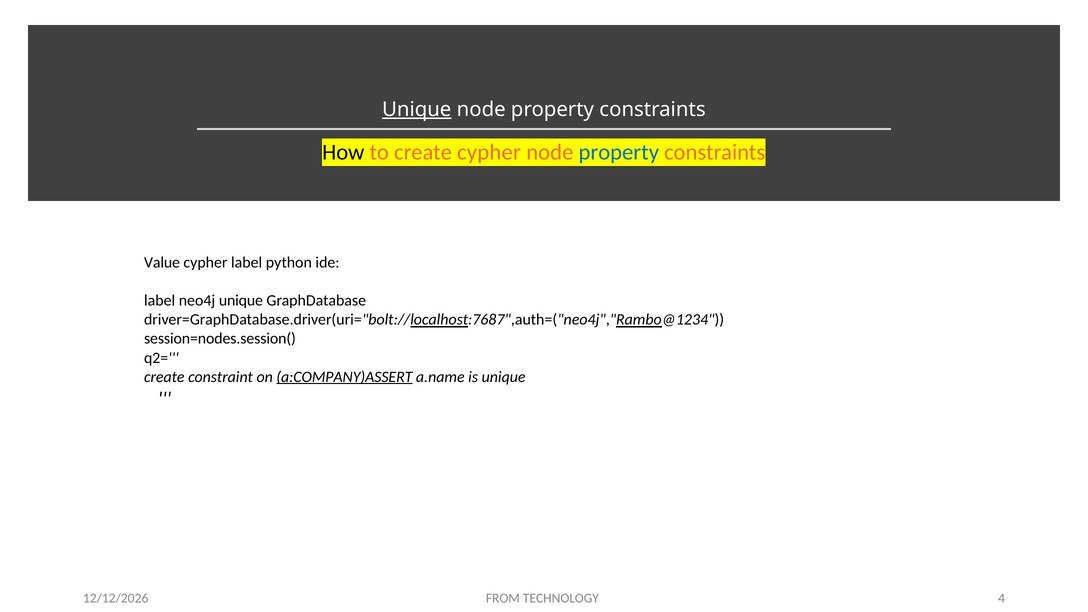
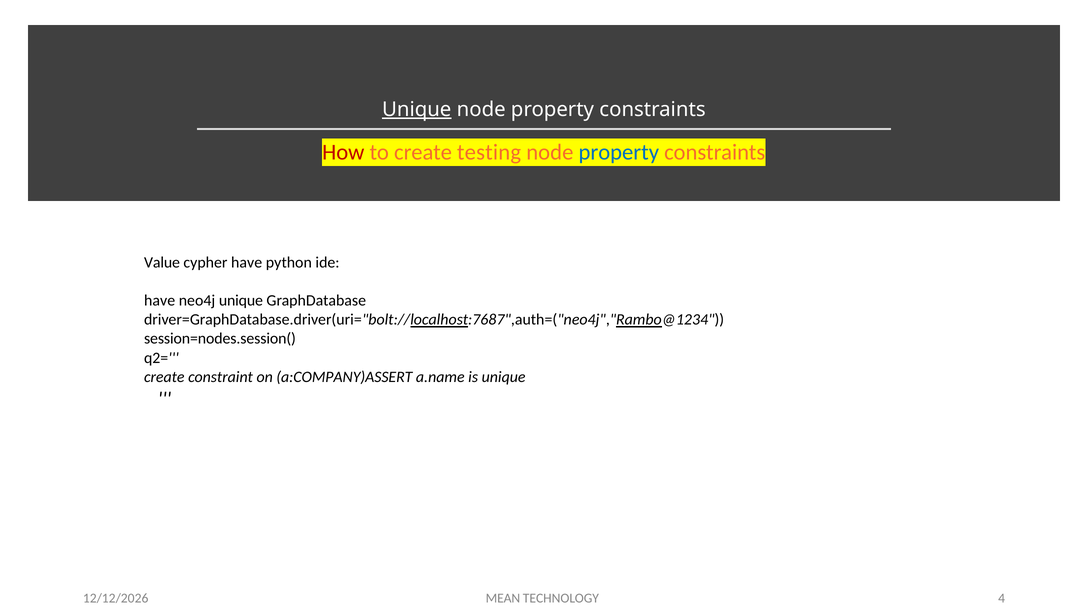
How colour: black -> red (343, 152)
create cypher: cypher -> testing (489, 152)
cypher label: label -> have (247, 263)
label: label -> have (160, 301)
a:COMPANY)ASSERT underline: present -> none (344, 377)
FROM: FROM -> MEAN (503, 598)
